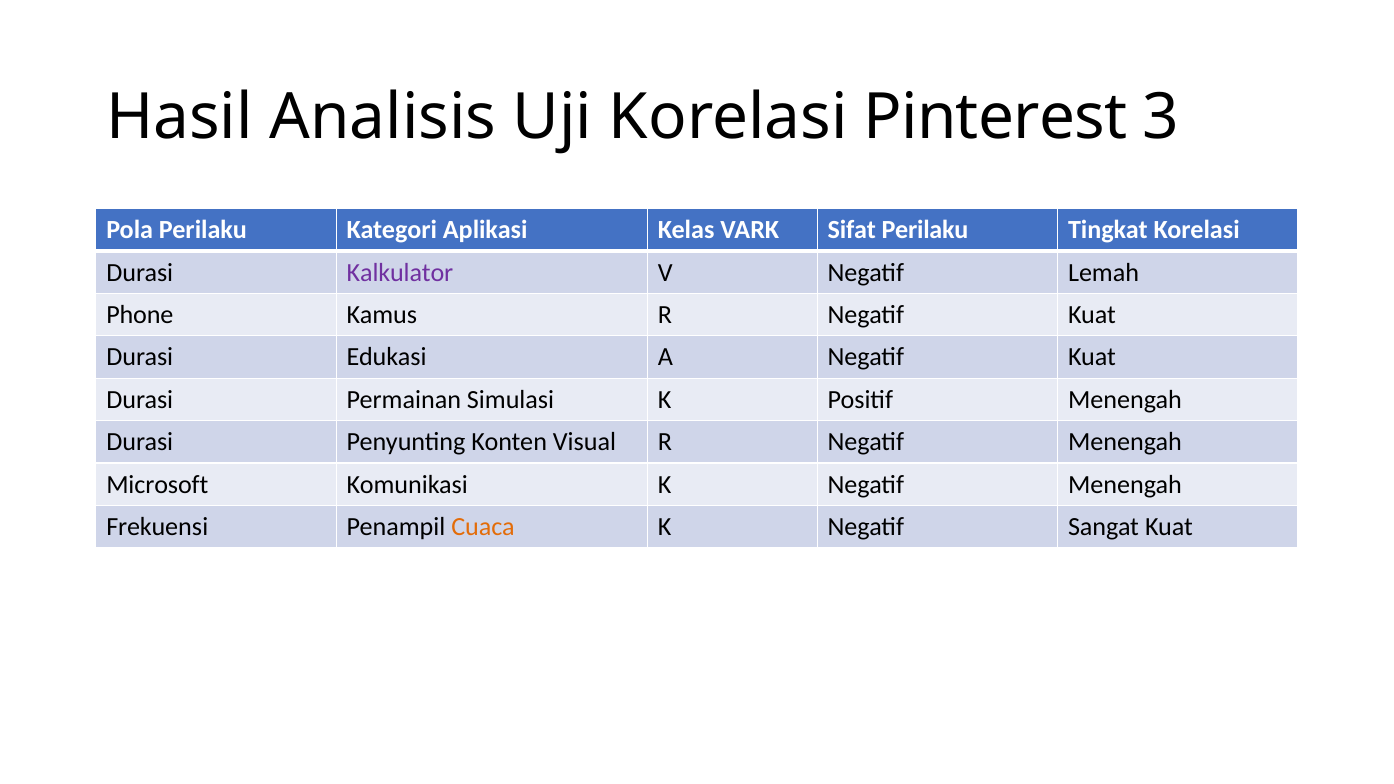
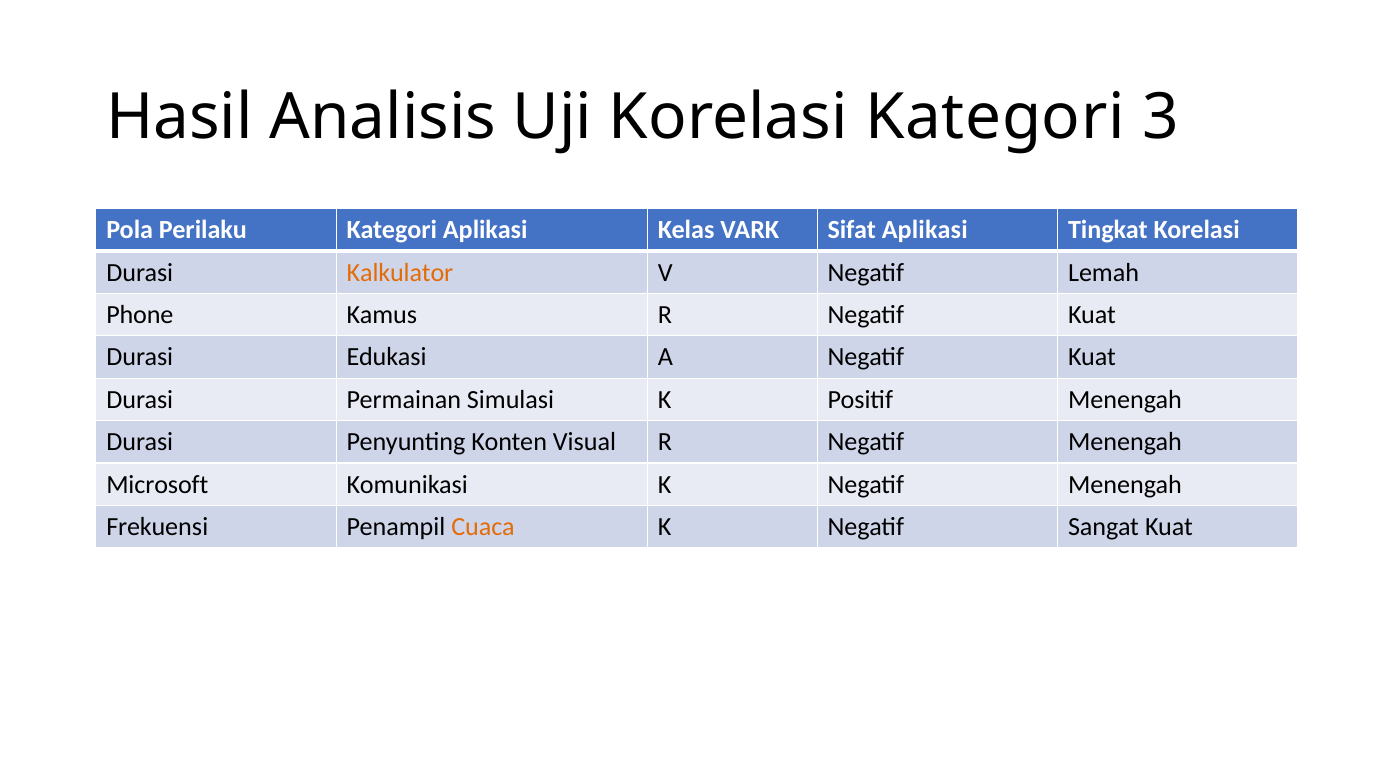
Korelasi Pinterest: Pinterest -> Kategori (995, 117)
Sifat Perilaku: Perilaku -> Aplikasi (925, 230)
Kalkulator colour: purple -> orange (400, 273)
